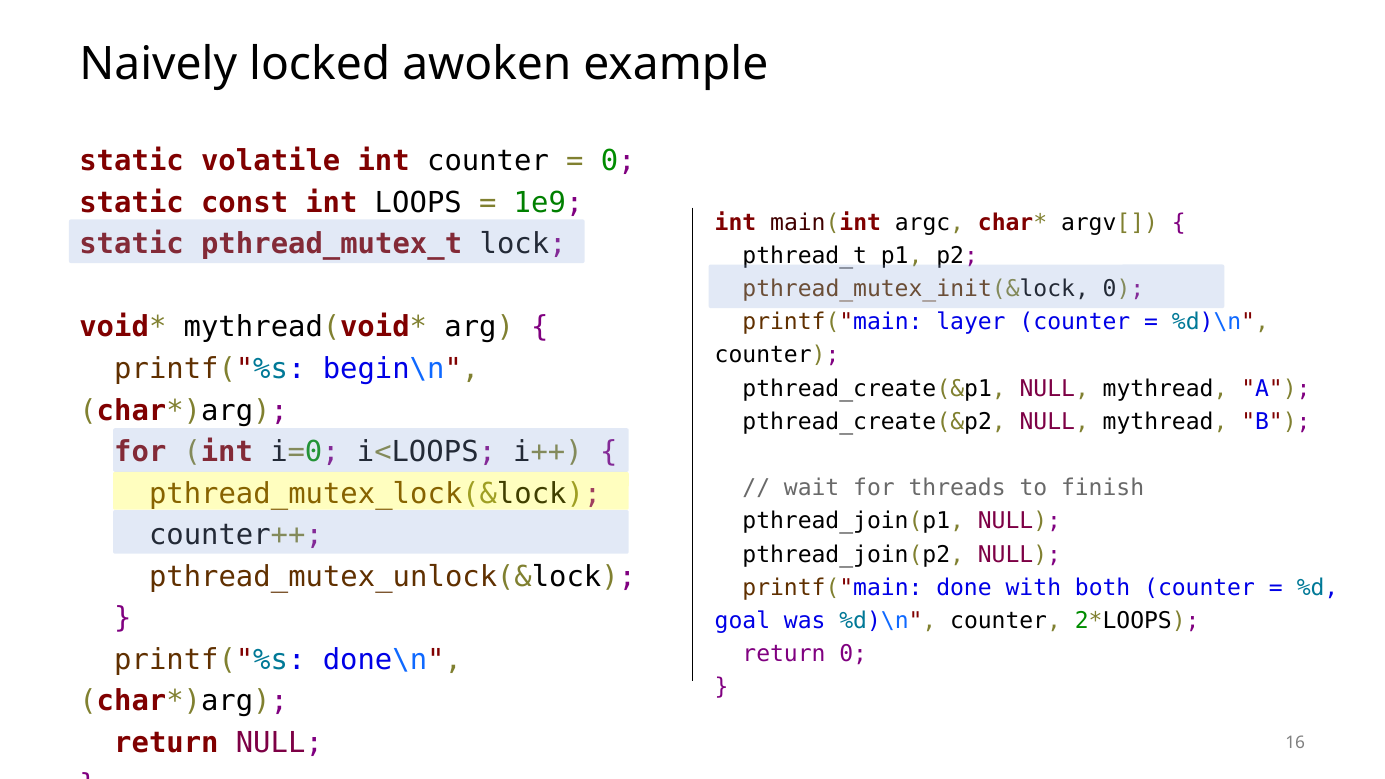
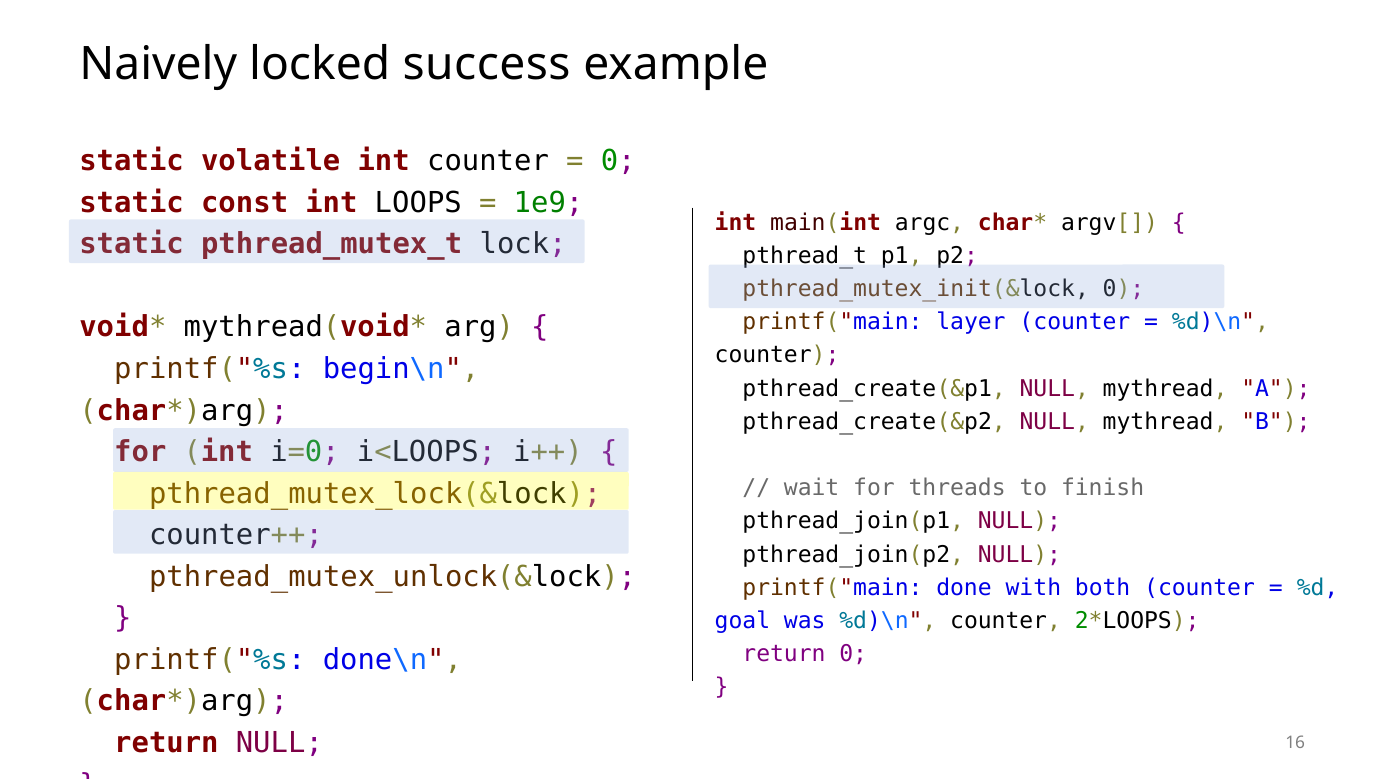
awoken: awoken -> success (487, 65)
